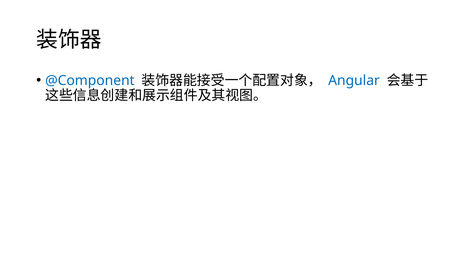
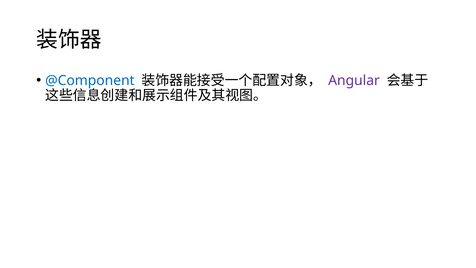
Angular colour: blue -> purple (354, 80)
